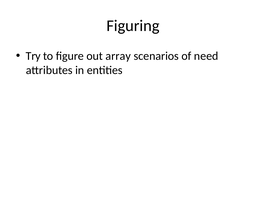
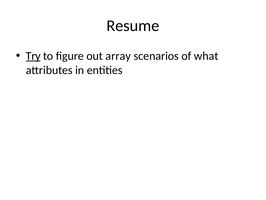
Figuring: Figuring -> Resume (133, 26)
Try underline: none -> present (33, 56)
need: need -> what (206, 56)
